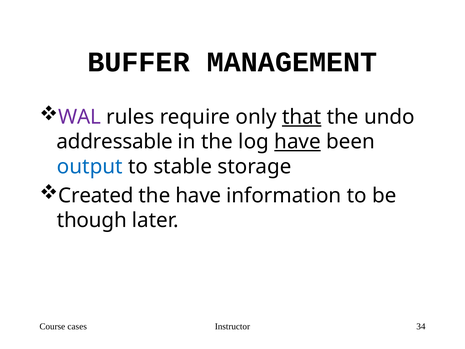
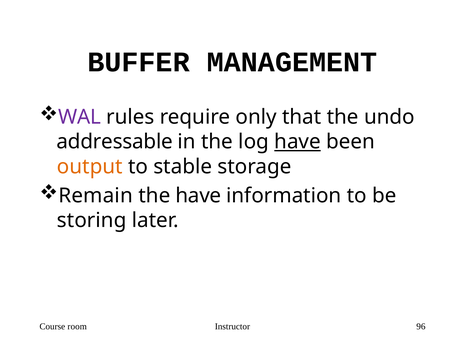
that underline: present -> none (302, 117)
output colour: blue -> orange (90, 167)
Created: Created -> Remain (96, 195)
though: though -> storing (92, 220)
cases: cases -> room (77, 326)
34: 34 -> 96 (421, 326)
